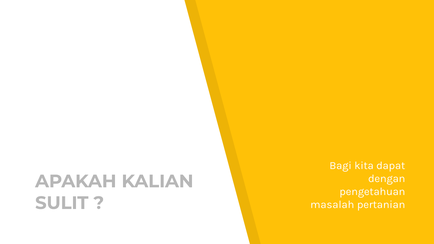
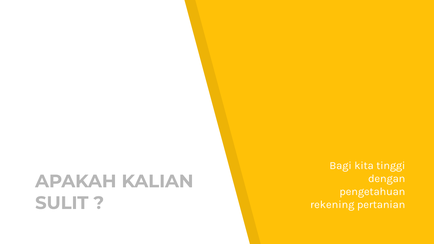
dapat: dapat -> tinggi (391, 166)
masalah: masalah -> rekening (332, 205)
